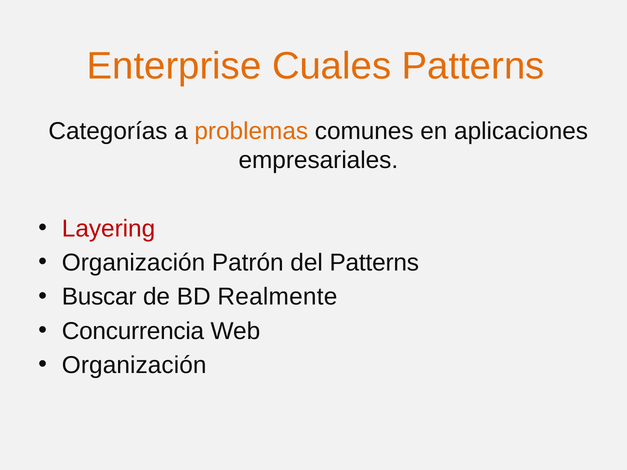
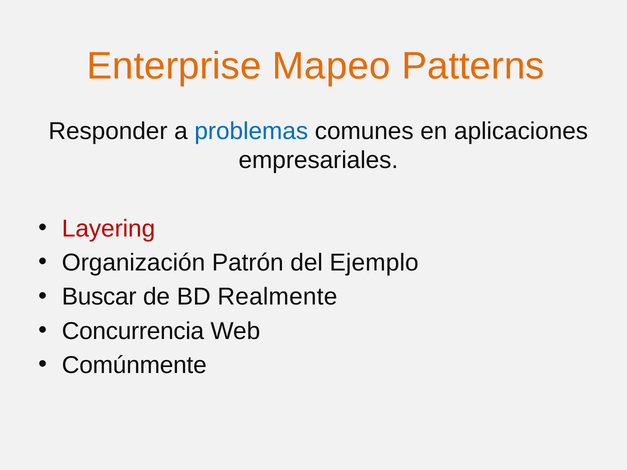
Cuales: Cuales -> Mapeo (331, 66)
Categorías: Categorías -> Responder (108, 131)
problemas colour: orange -> blue (251, 131)
del Patterns: Patterns -> Ejemplo (374, 263)
Organización: Organización -> Comúnmente (134, 365)
